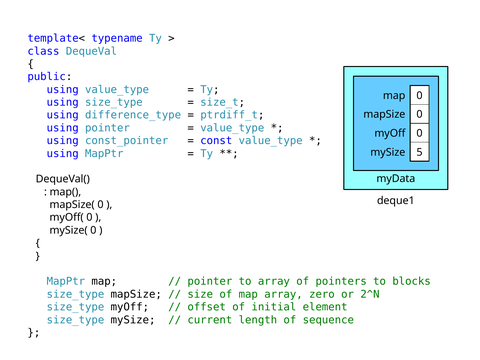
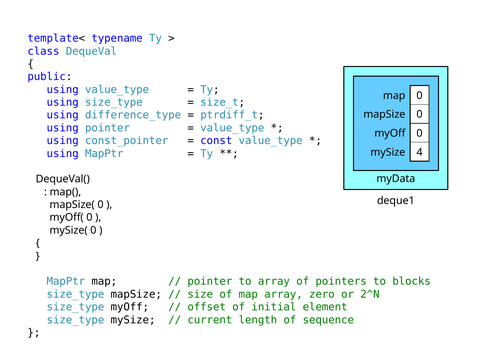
5: 5 -> 4 (420, 152)
